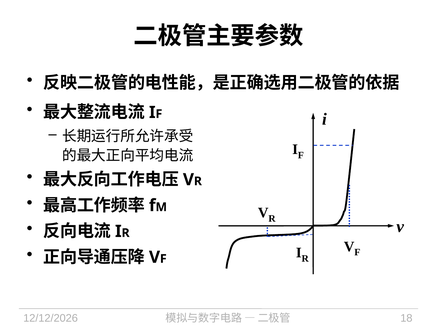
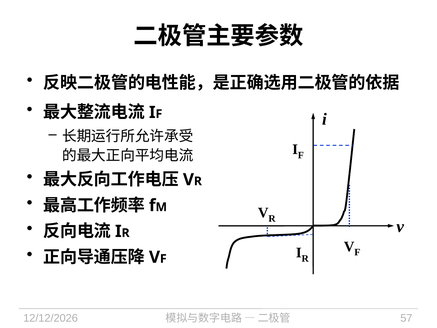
18: 18 -> 57 (406, 318)
